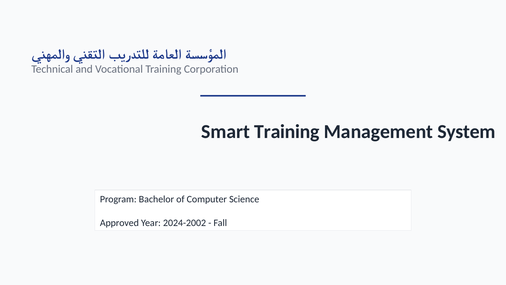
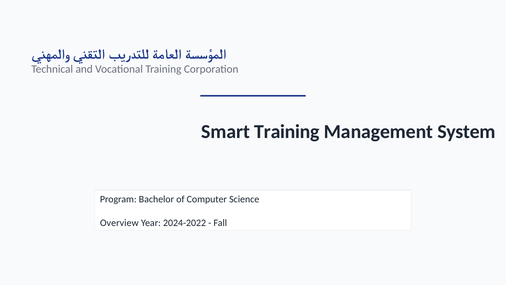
Approved: Approved -> Overview (119, 223)
2024-2002: 2024-2002 -> 2024-2022 (185, 223)
